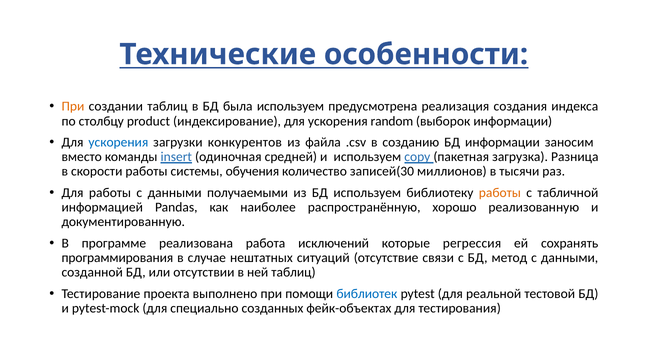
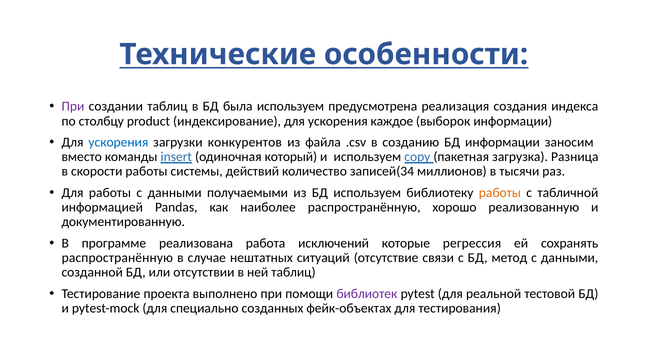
При colour: orange -> purple (73, 107)
random: random -> каждое (392, 121)
средней: средней -> который (291, 157)
обучения: обучения -> действий (252, 172)
записей(30: записей(30 -> записей(34 (382, 172)
программирования: программирования -> распространённую (117, 258)
библиотек colour: blue -> purple (367, 294)
